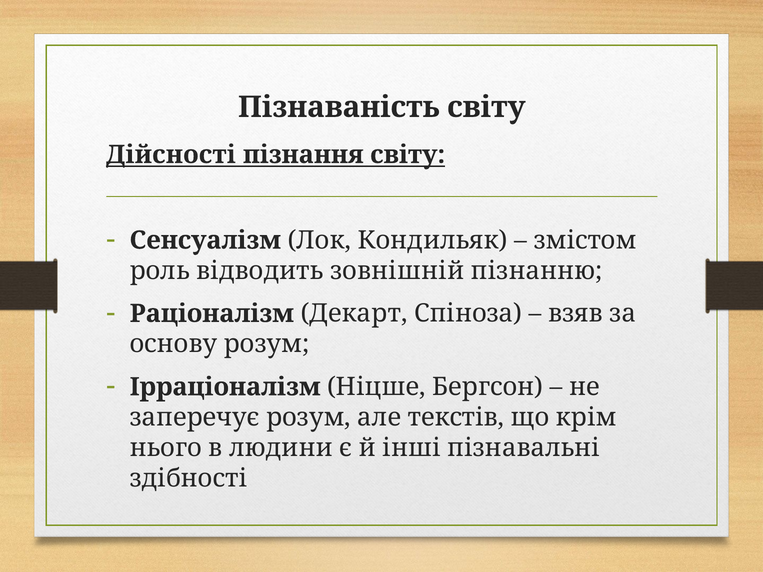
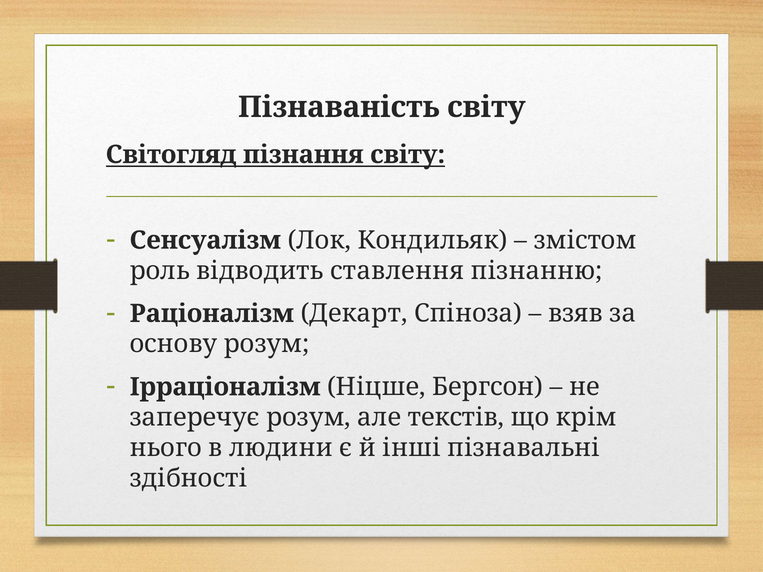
Дійсності: Дійсності -> Світогляд (171, 155)
зовнішній: зовнішній -> ставлення (397, 271)
